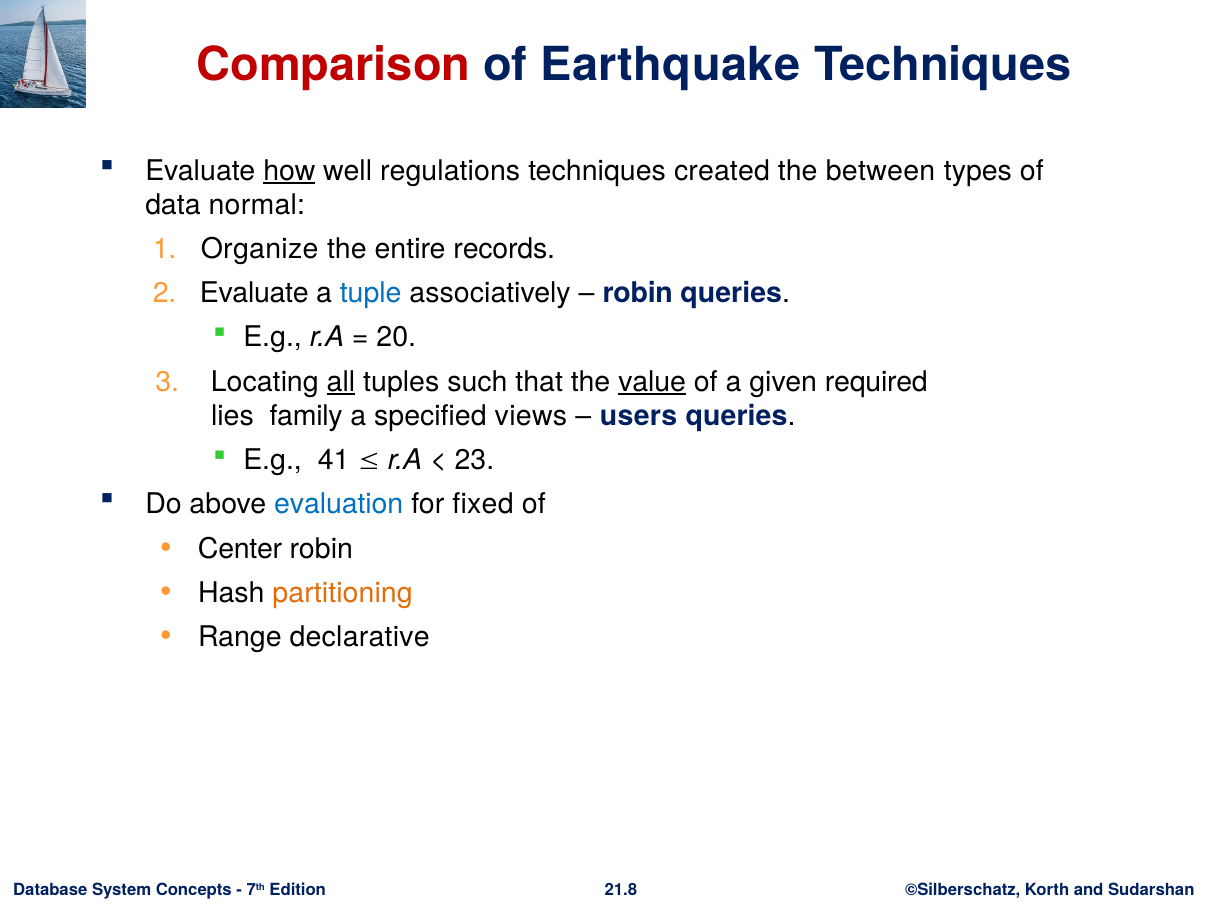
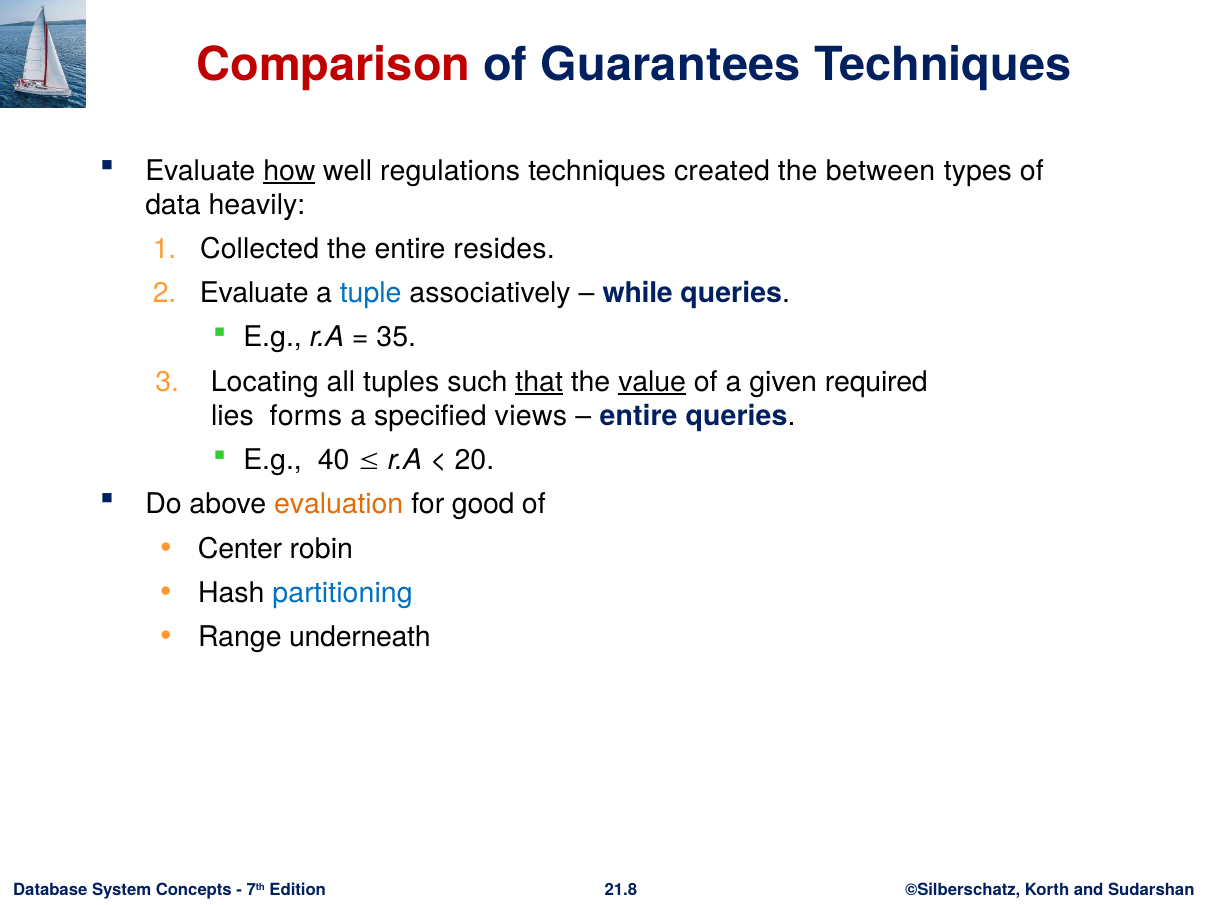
Earthquake: Earthquake -> Guarantees (671, 65)
normal: normal -> heavily (257, 205)
Organize: Organize -> Collected (260, 249)
records: records -> resides (504, 249)
robin: robin -> while (638, 293)
20: 20 -> 35 (396, 337)
all underline: present -> none (341, 382)
that underline: none -> present (539, 382)
family: family -> forms (306, 416)
users: users -> entire (639, 416)
41: 41 -> 40 (334, 460)
23: 23 -> 20 (474, 460)
evaluation colour: blue -> orange (339, 505)
fixed: fixed -> good (483, 505)
partitioning colour: orange -> blue (343, 593)
declarative: declarative -> underneath (360, 637)
